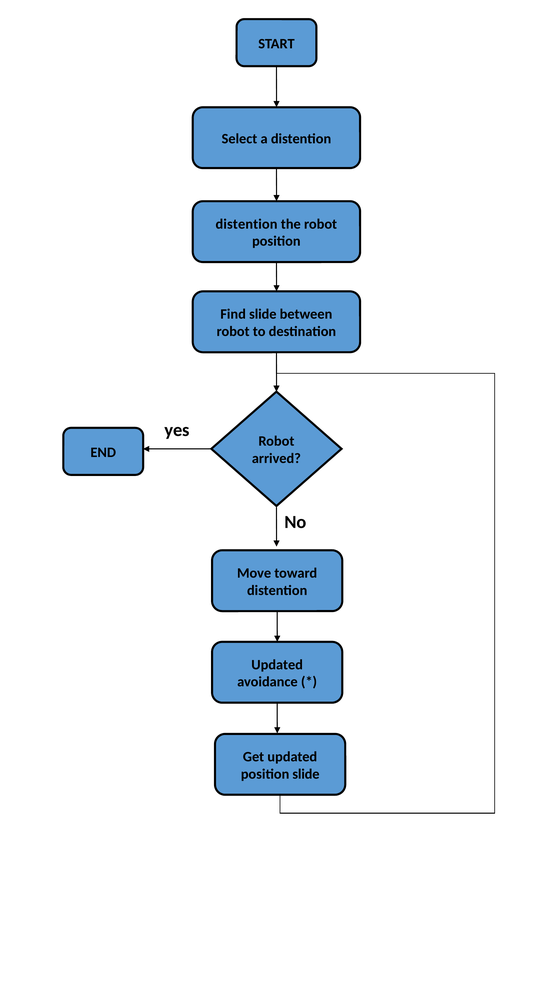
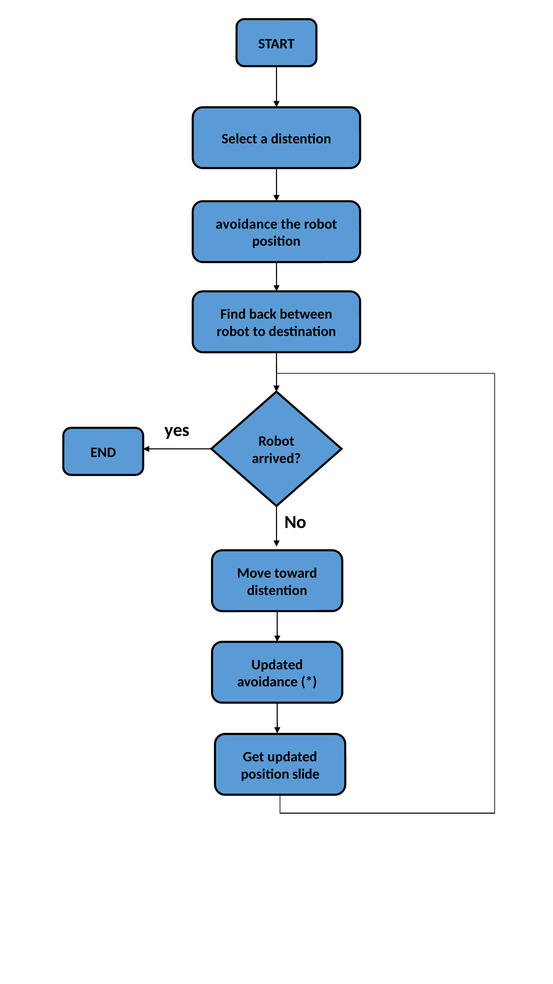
distention: distention -> avoidance (247, 224)
Find slide: slide -> back (263, 314)
